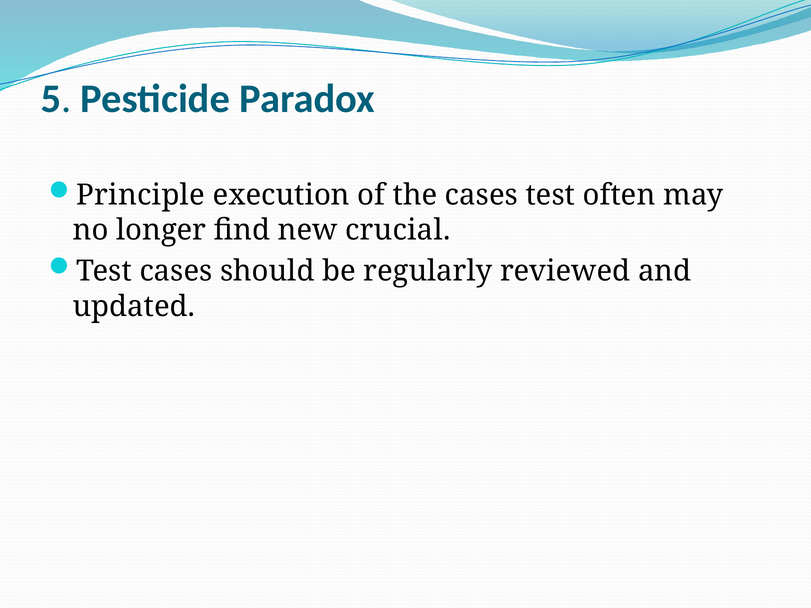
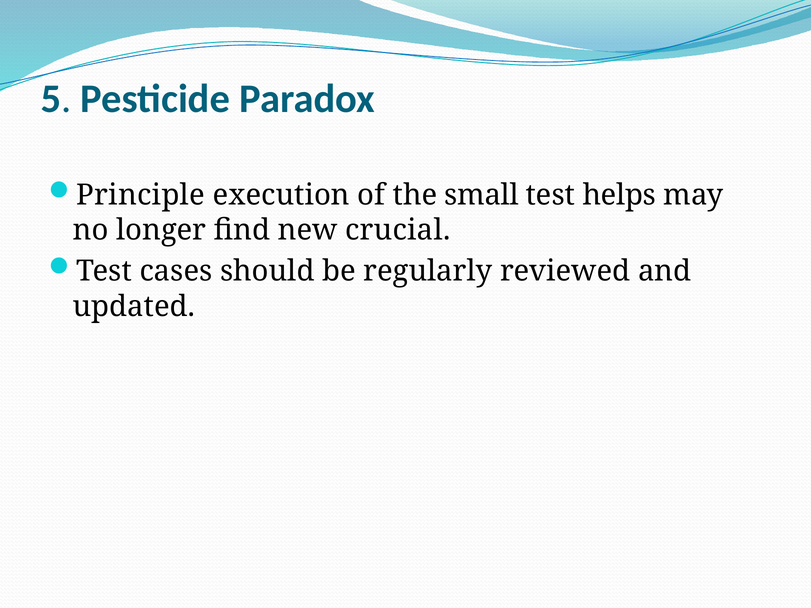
the cases: cases -> small (482, 195)
often: often -> helps (619, 195)
